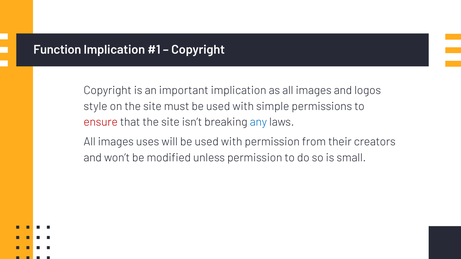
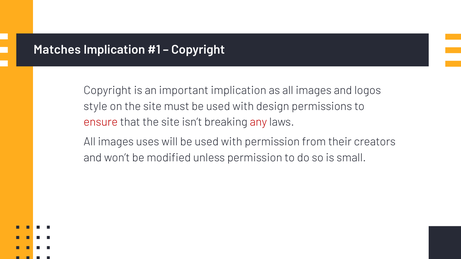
Function: Function -> Matches (57, 50)
simple: simple -> design (273, 106)
any colour: blue -> red (258, 122)
